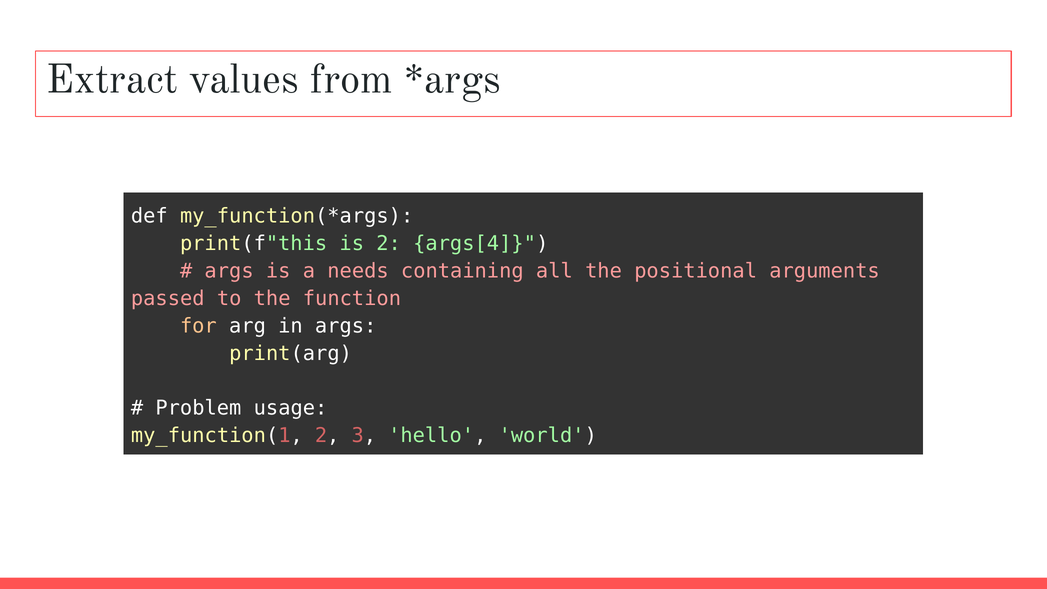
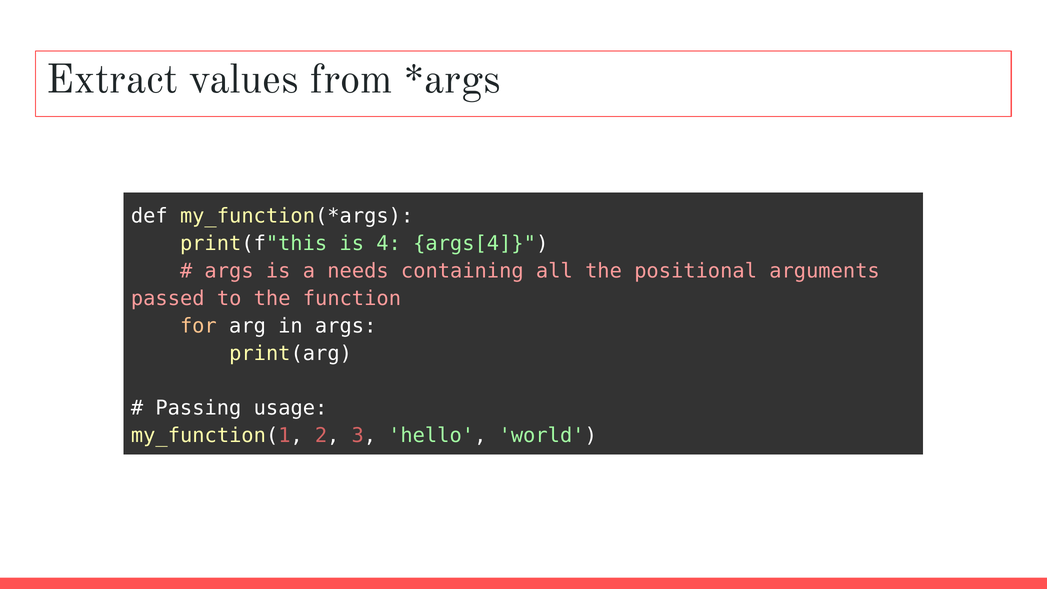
is 2: 2 -> 4 (389, 243)
Problem: Problem -> Passing (198, 408)
